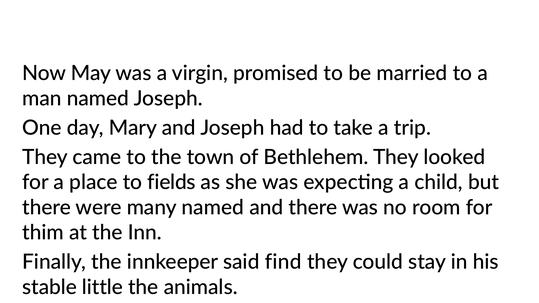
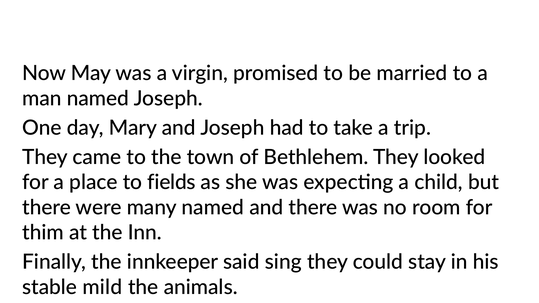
find: find -> sing (283, 262)
little: little -> mild (102, 287)
